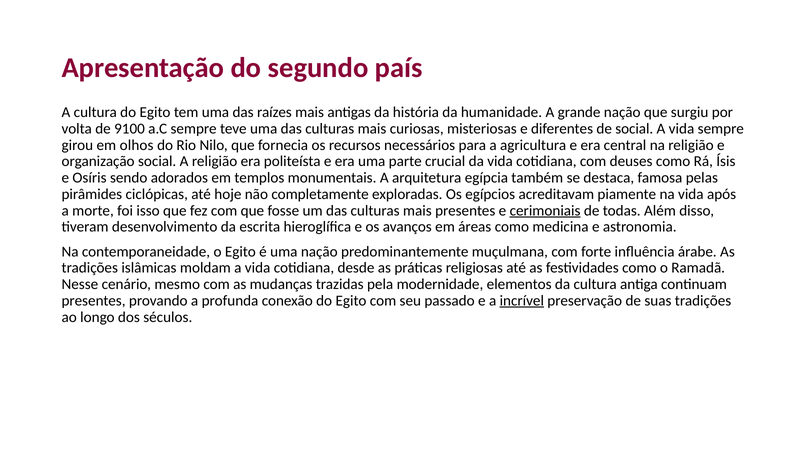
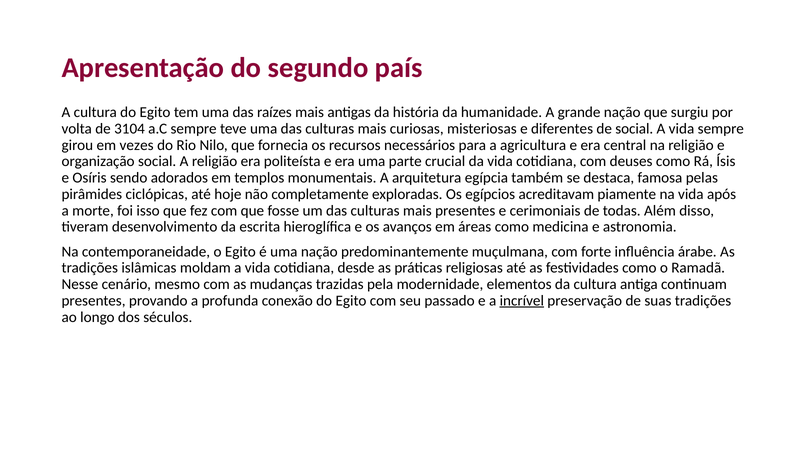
9100: 9100 -> 3104 (130, 129)
olhos: olhos -> vezes (137, 145)
cerimoniais underline: present -> none (545, 211)
